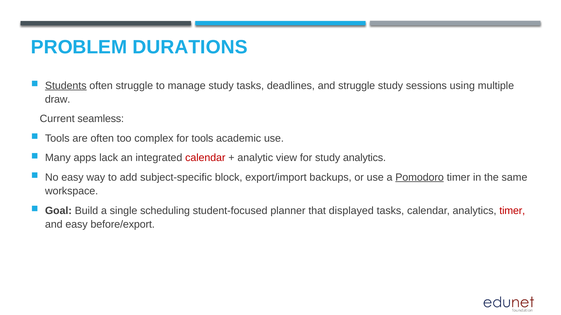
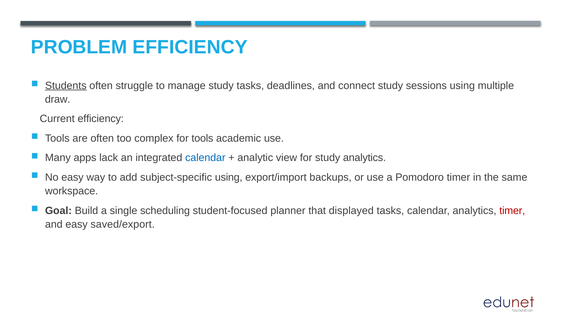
PROBLEM DURATIONS: DURATIONS -> EFFICIENCY (190, 47)
and struggle: struggle -> connect (357, 86)
Current seamless: seamless -> efficiency (101, 119)
calendar colour: red -> blue (205, 158)
subject-specific block: block -> using (229, 178)
Pomodoro underline: present -> none (420, 178)
before/export: before/export -> saved/export (123, 225)
